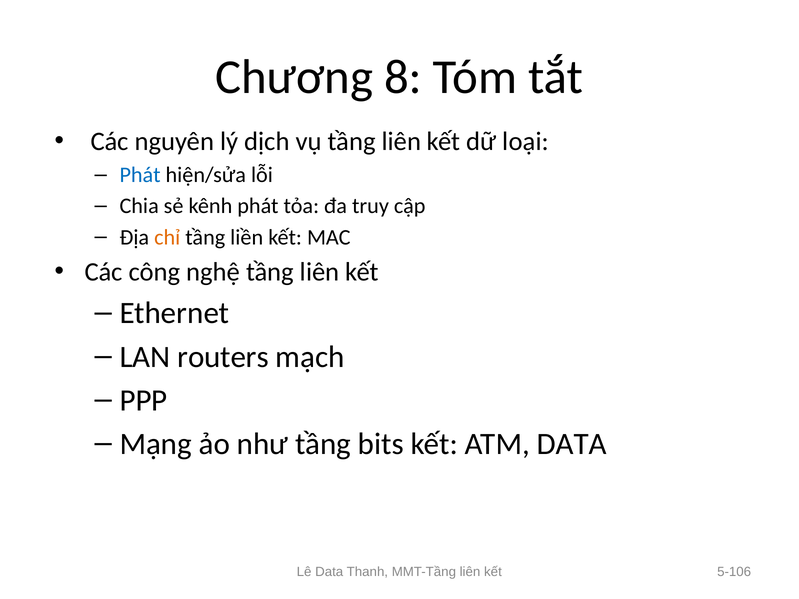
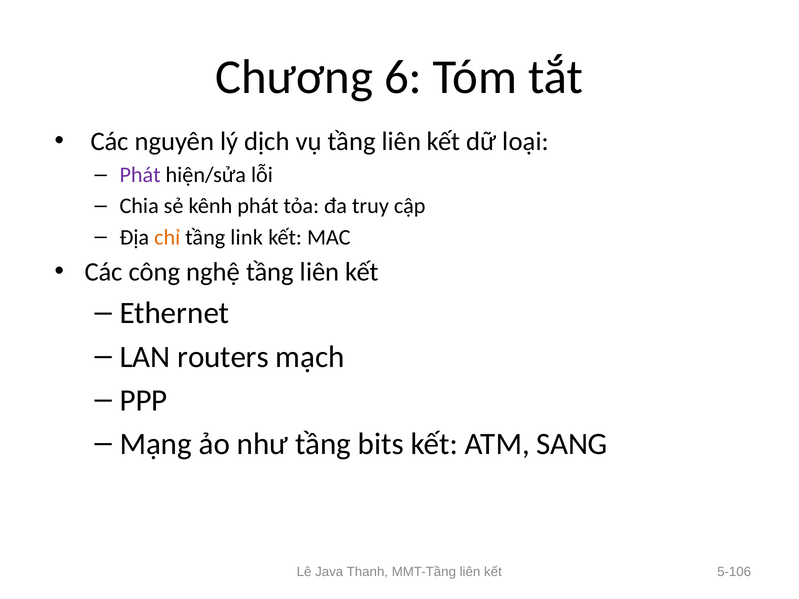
8: 8 -> 6 (403, 77)
Phát colour: blue -> purple (140, 175)
liền: liền -> link (247, 237)
ATM DATA: DATA -> SANG (572, 444)
Lê Data: Data -> Java (329, 572)
